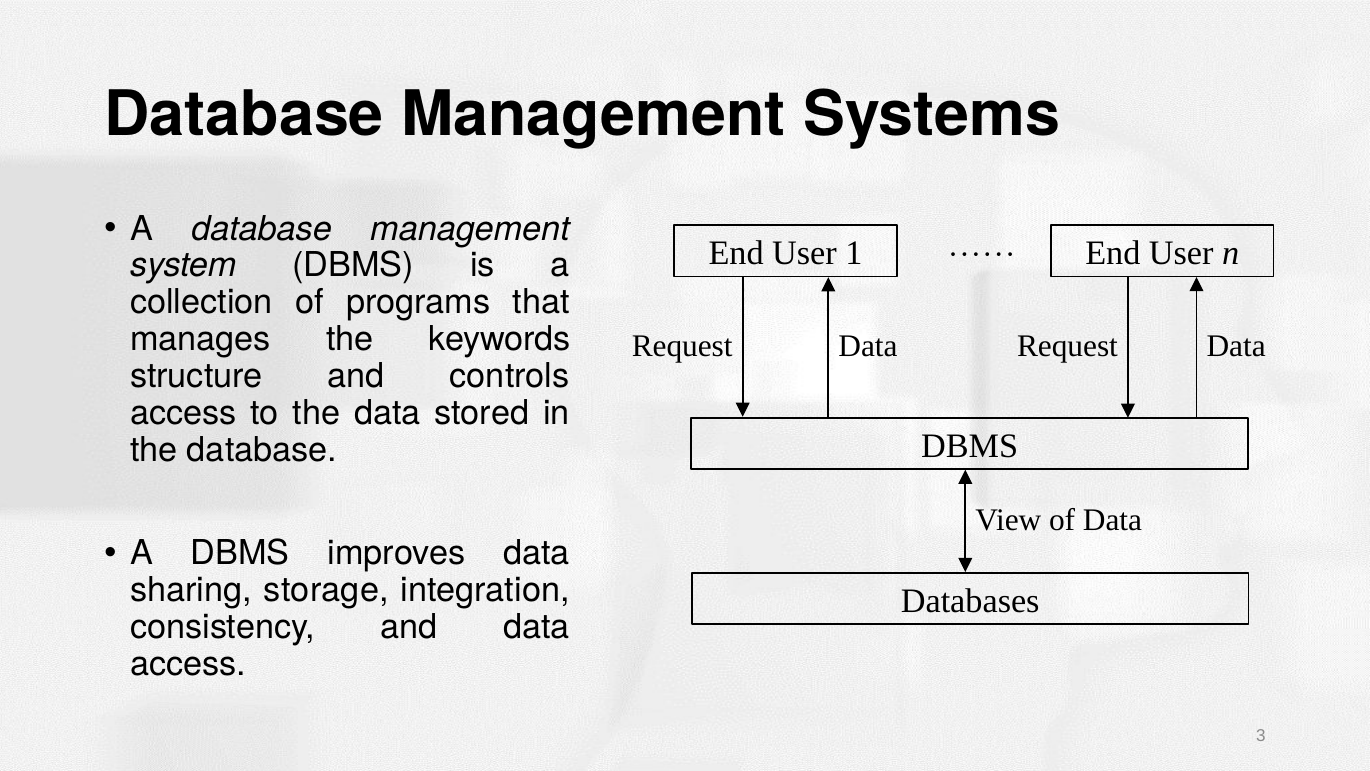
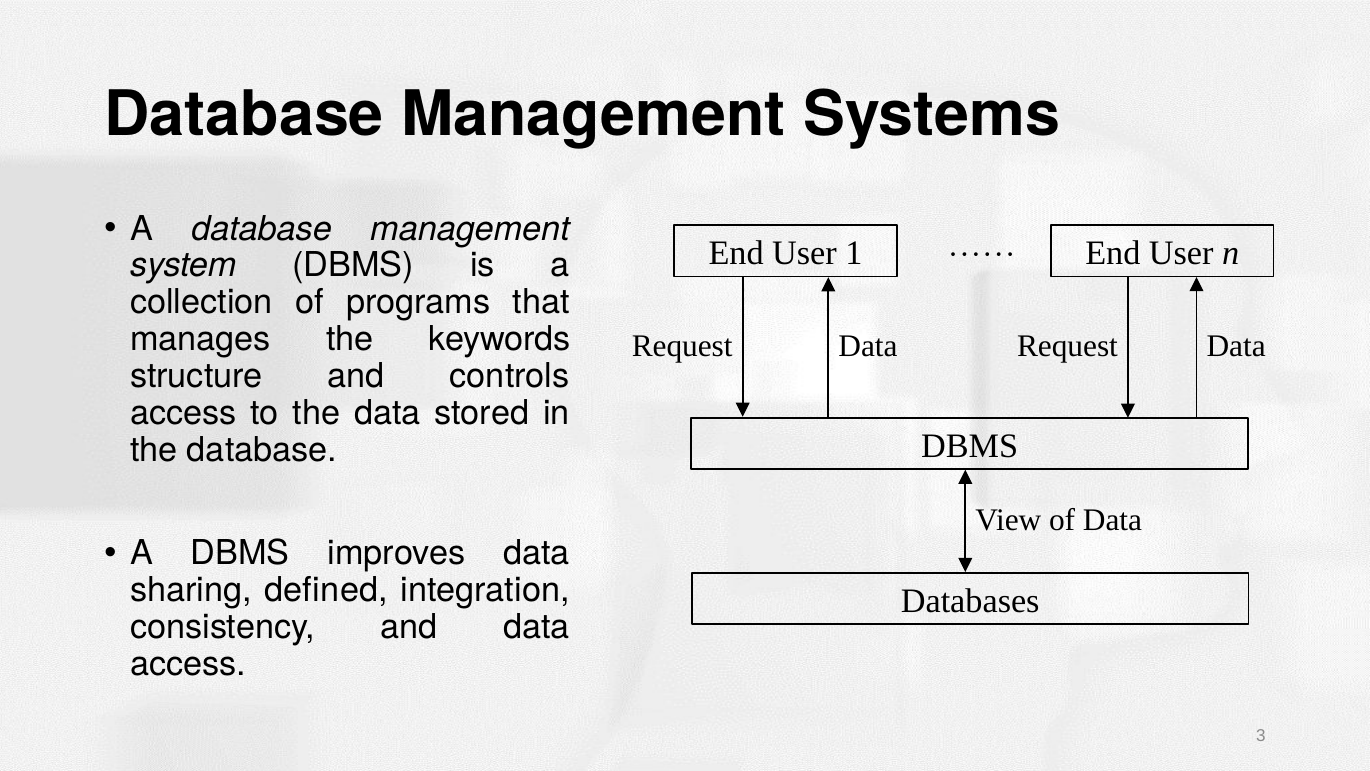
storage: storage -> defined (326, 590)
